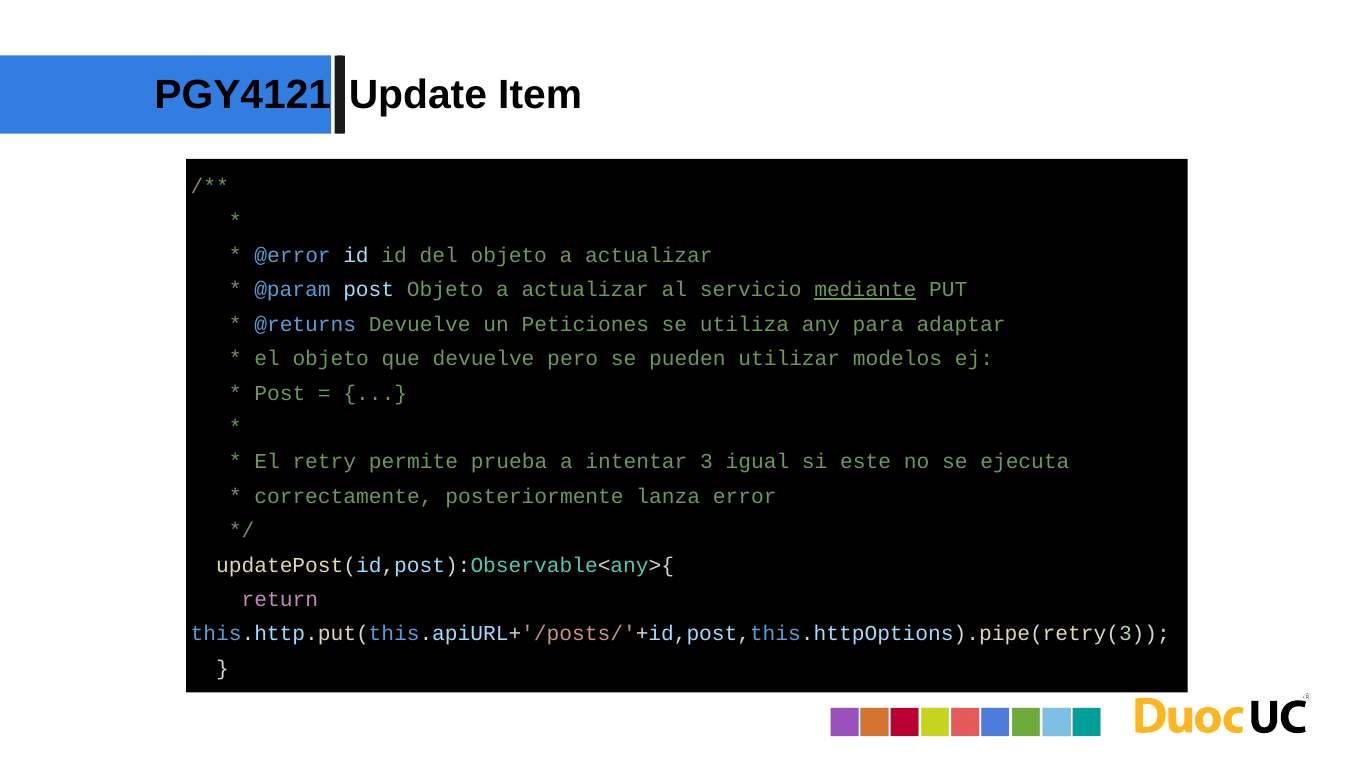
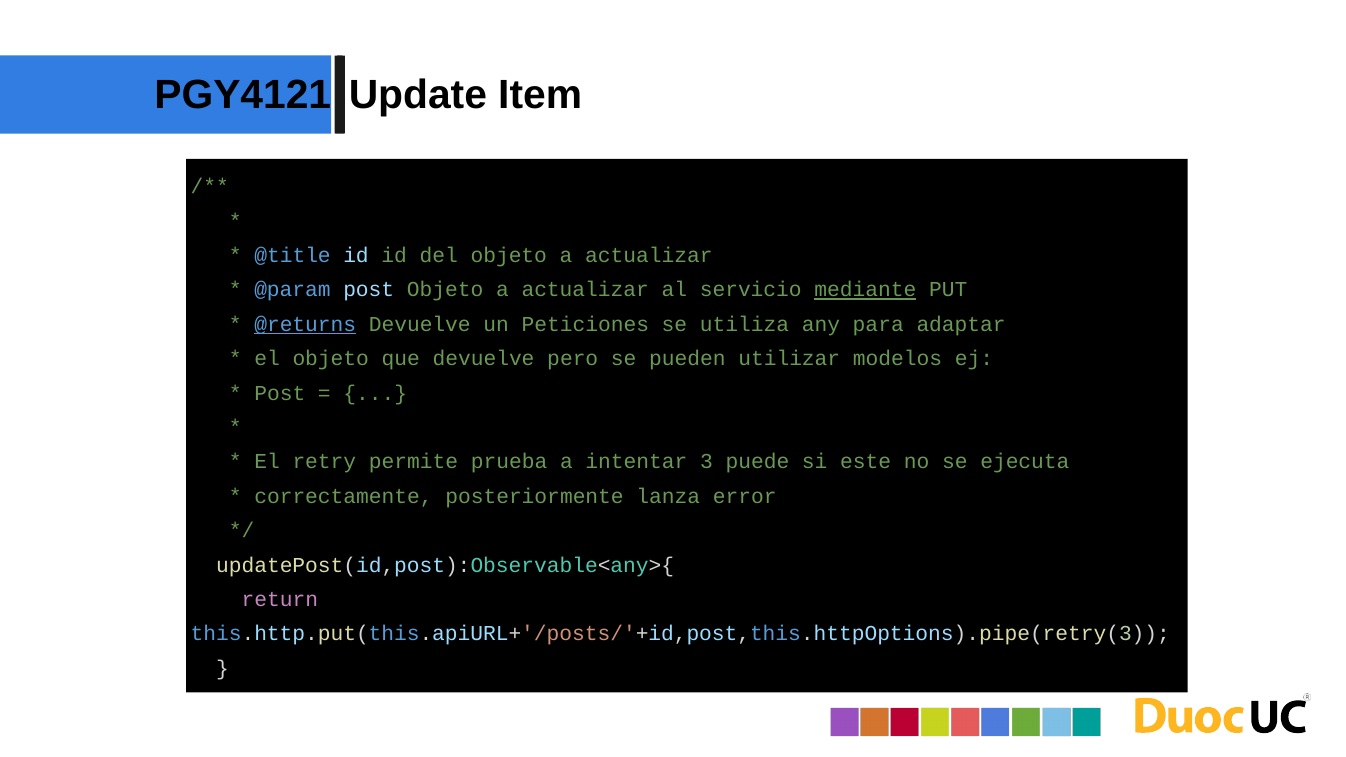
@error: @error -> @title (293, 255)
@returns underline: none -> present (305, 324)
igual: igual -> puede (757, 462)
